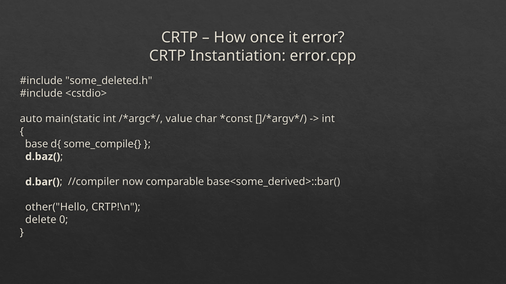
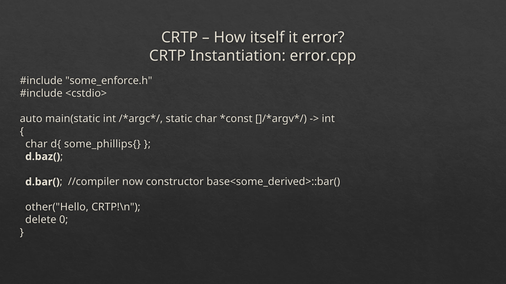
once: once -> itself (267, 37)
some_deleted.h: some_deleted.h -> some_enforce.h (109, 81)
value: value -> static (179, 119)
base: base -> char (36, 144)
some_compile{: some_compile{ -> some_phillips{ (102, 144)
comparable: comparable -> constructor (175, 182)
